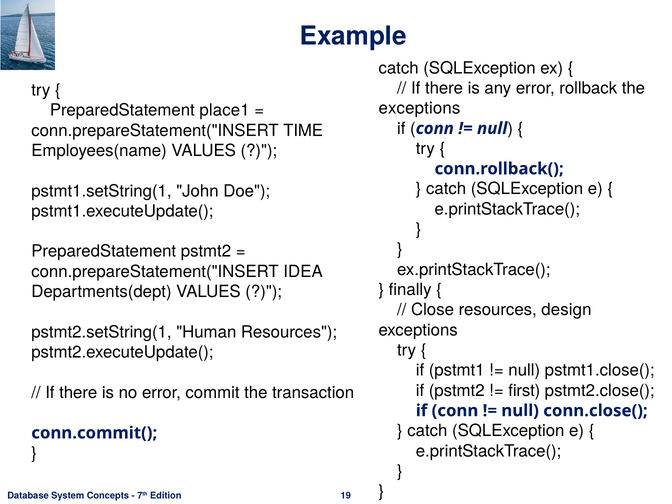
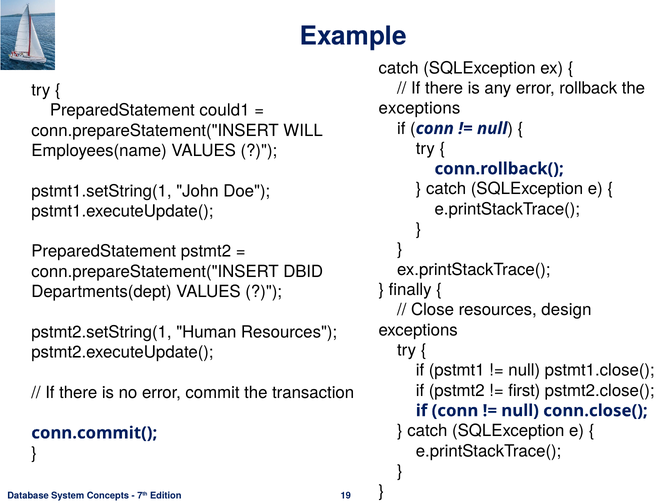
place1: place1 -> could1 (225, 110)
TIME: TIME -> WILL (303, 130)
IDEA: IDEA -> DBID (303, 272)
